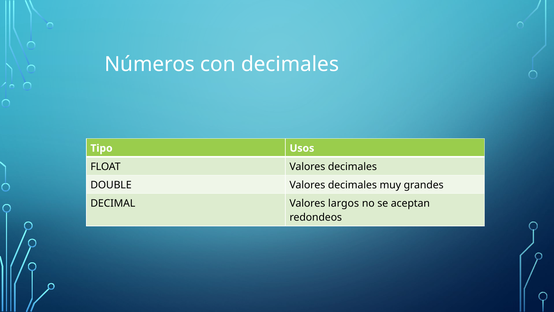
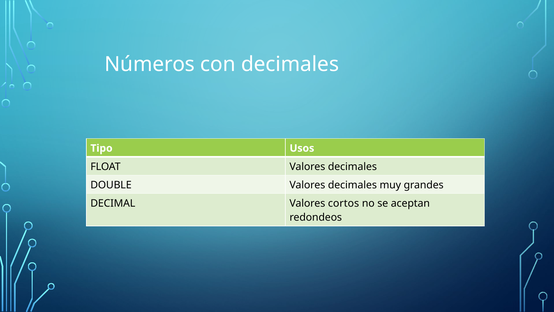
largos: largos -> cortos (344, 203)
